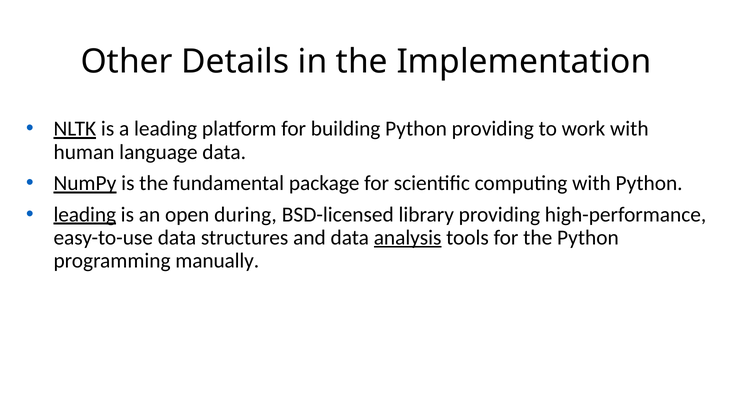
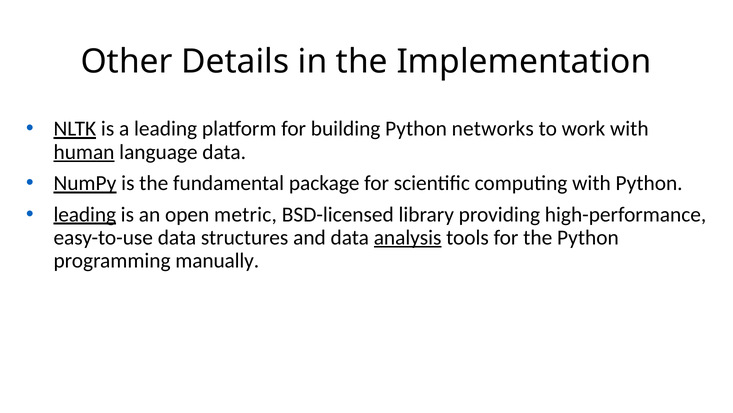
Python providing: providing -> networks (493, 129)
human underline: none -> present (84, 152)
during: during -> metric (245, 214)
